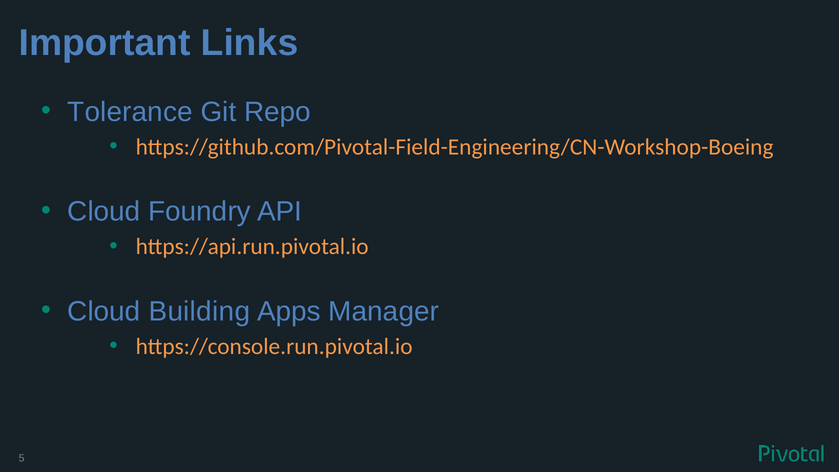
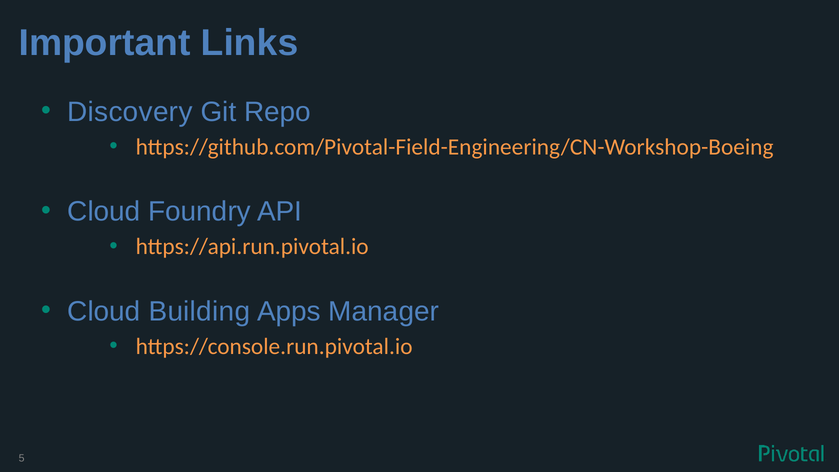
Tolerance: Tolerance -> Discovery (130, 112)
